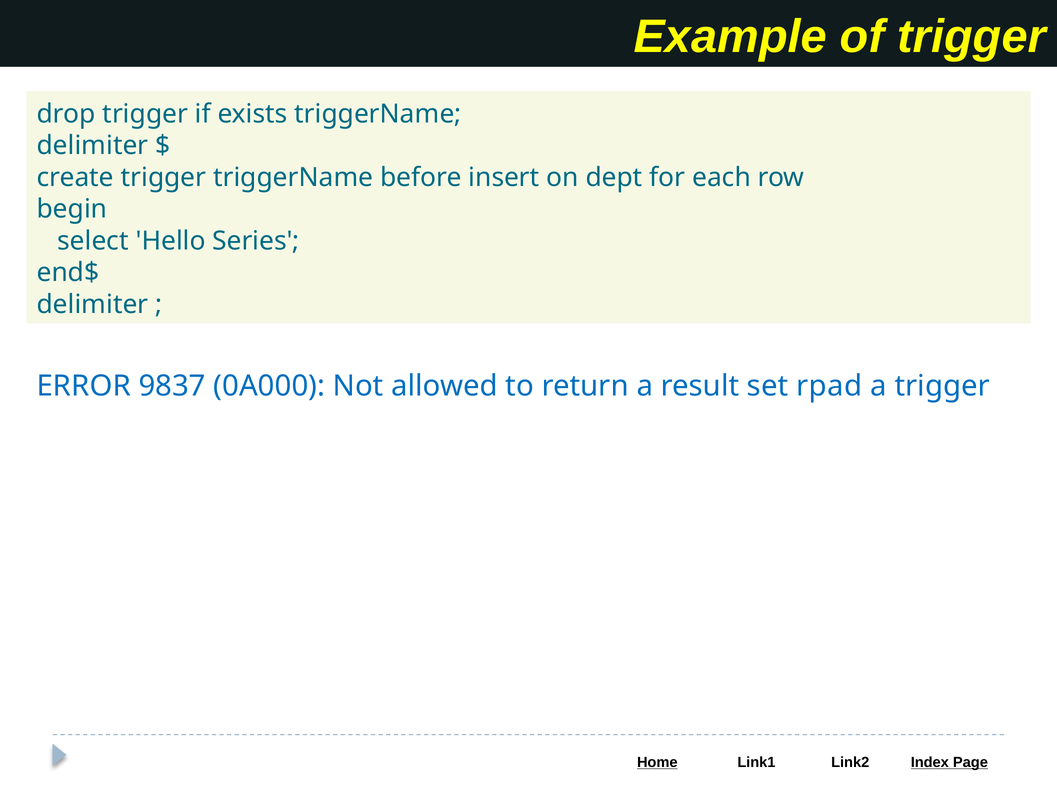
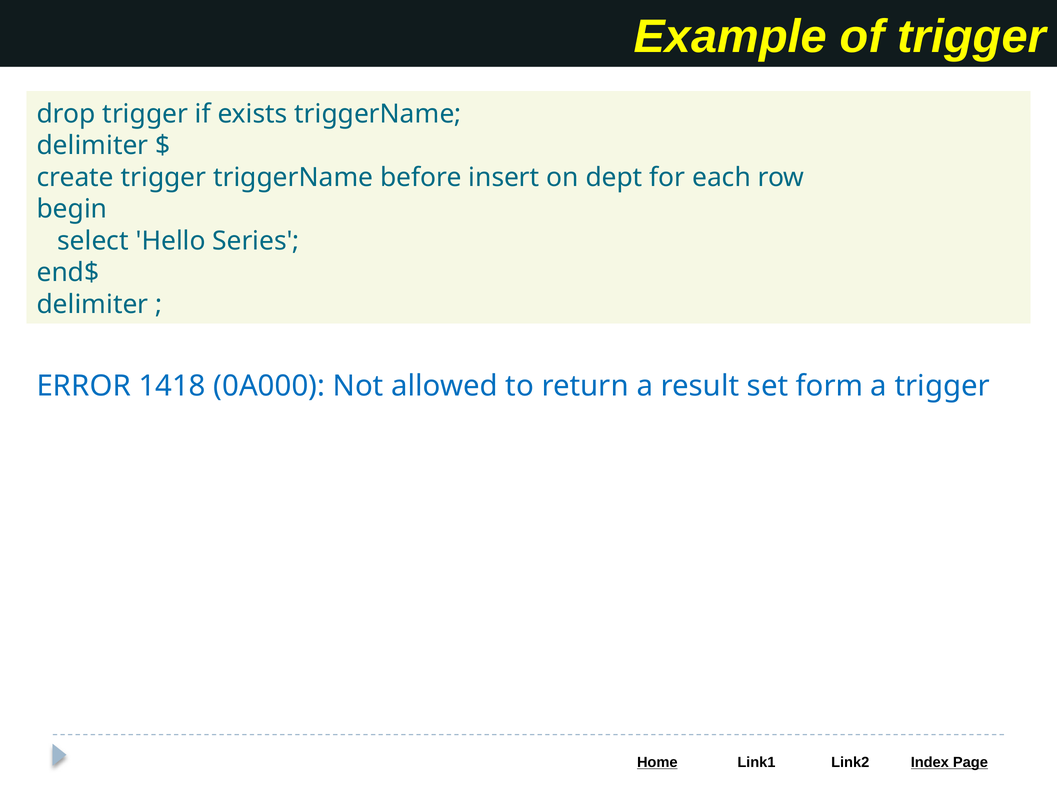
9837: 9837 -> 1418 (172, 386)
rpad: rpad -> form (829, 386)
